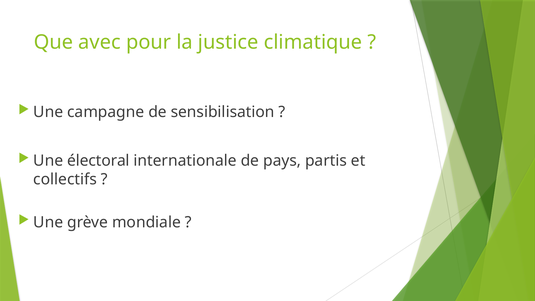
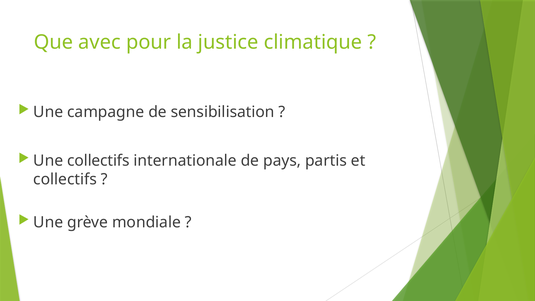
Une électoral: électoral -> collectifs (98, 160)
